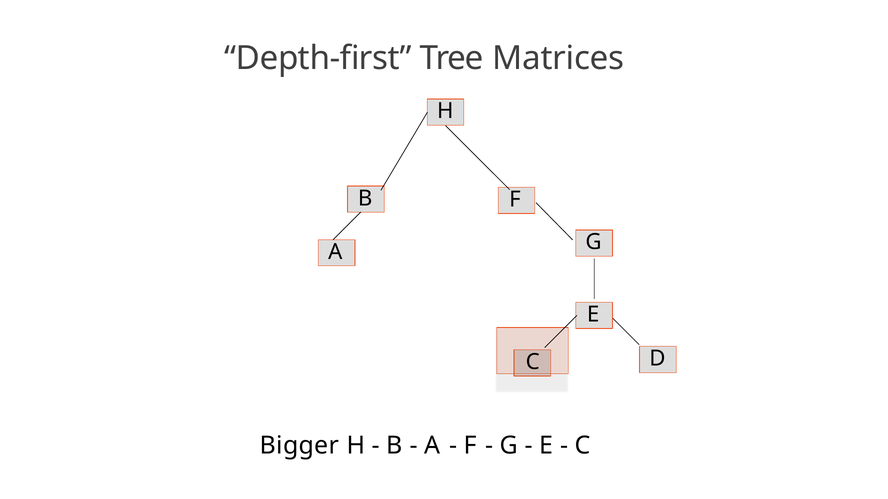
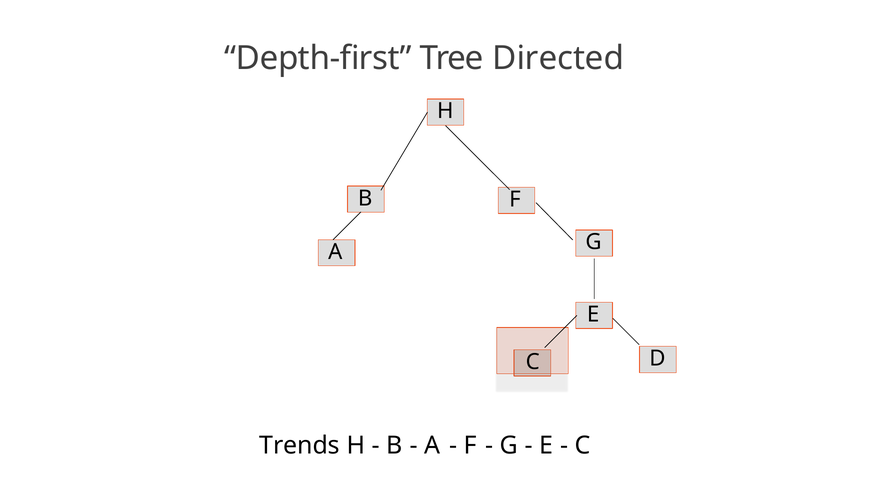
Matrices: Matrices -> Directed (558, 58)
Bigger: Bigger -> Trends (300, 446)
